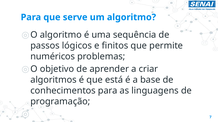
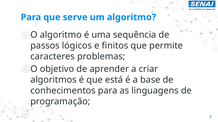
numéricos: numéricos -> caracteres (53, 57)
